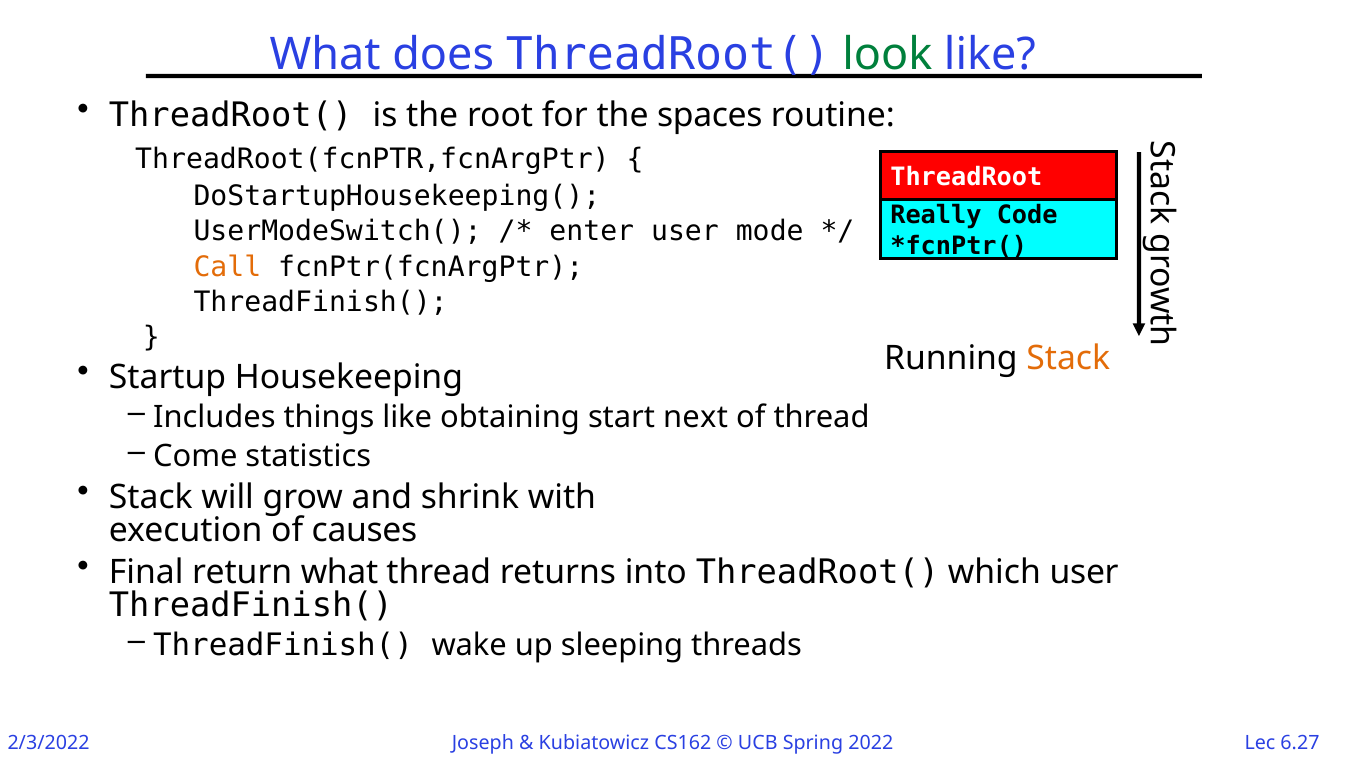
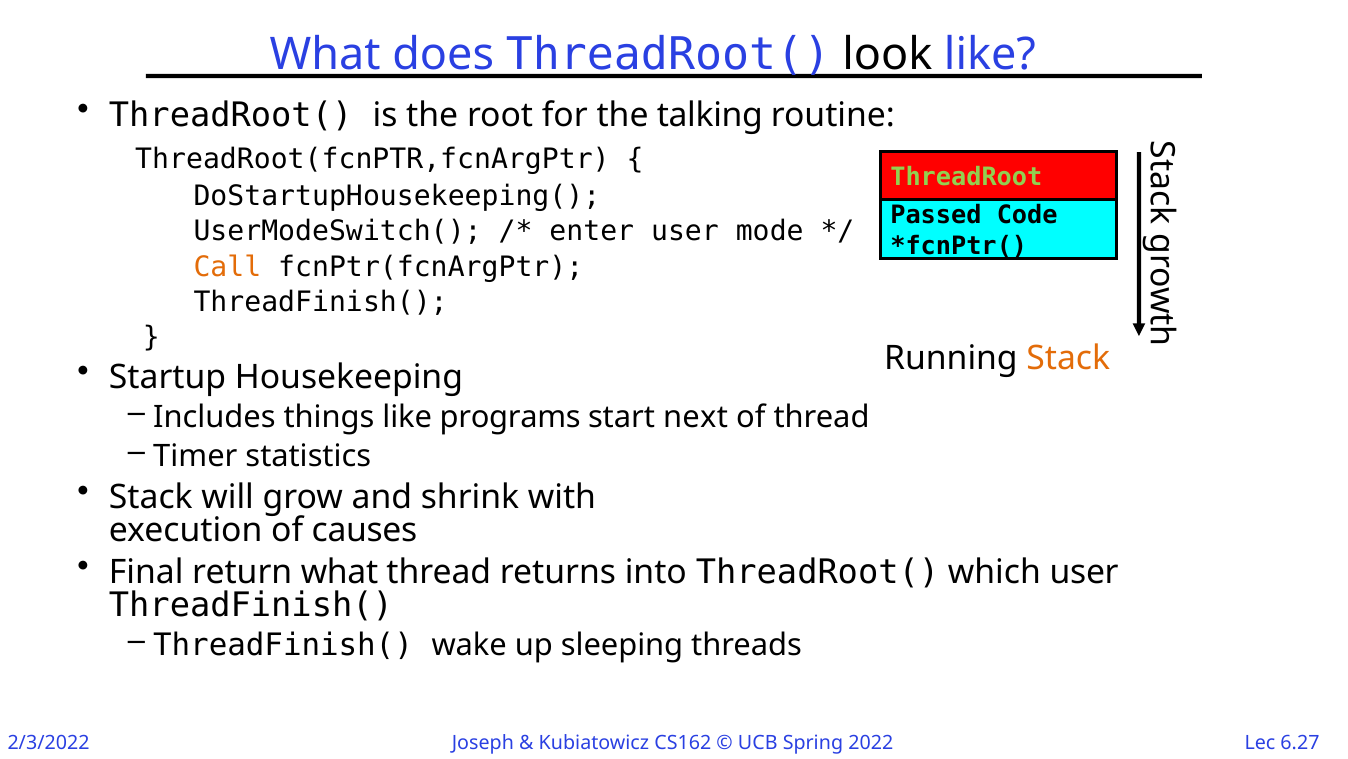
look colour: green -> black (887, 54)
spaces: spaces -> talking (710, 115)
ThreadRoot colour: white -> light green (966, 177)
Really: Really -> Passed (936, 215)
obtaining: obtaining -> programs (510, 417)
Come: Come -> Timer (195, 456)
